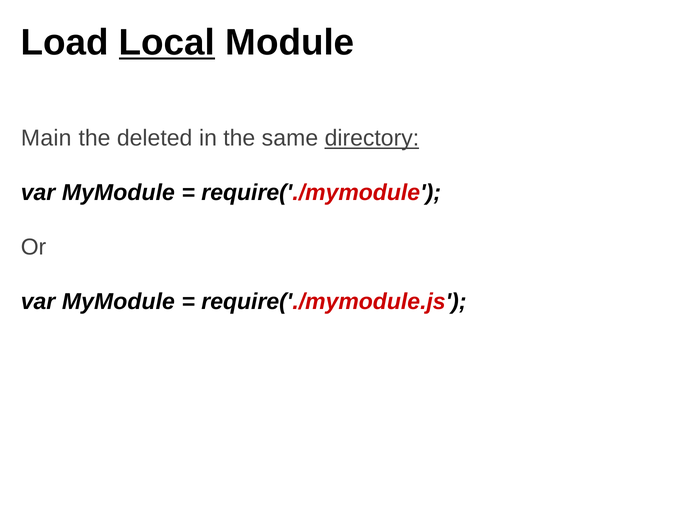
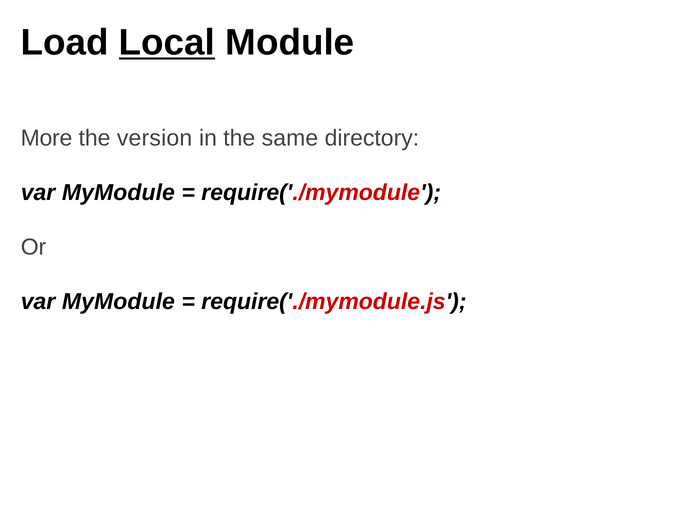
Main: Main -> More (46, 138)
deleted: deleted -> version (155, 138)
directory underline: present -> none (372, 138)
